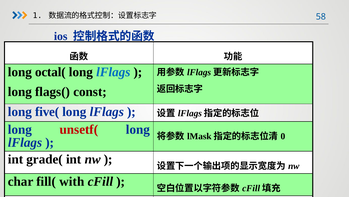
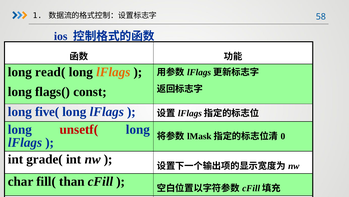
octal(: octal( -> read( (50, 72)
lFlags colour: blue -> orange (113, 72)
with: with -> than (72, 181)
